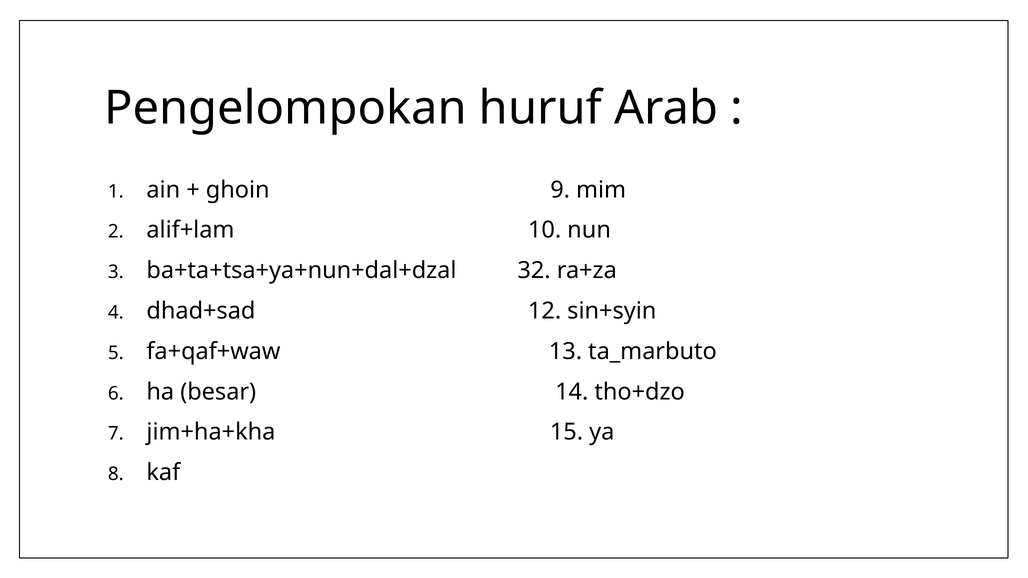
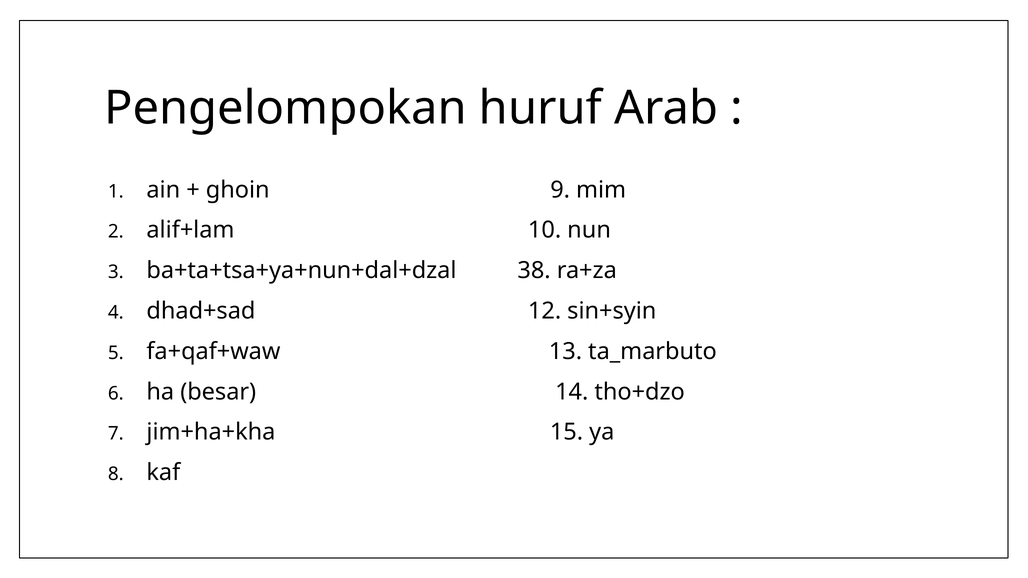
32: 32 -> 38 (534, 271)
